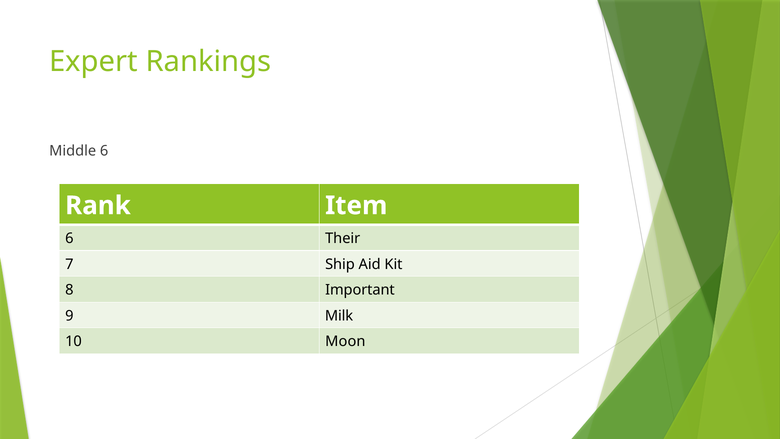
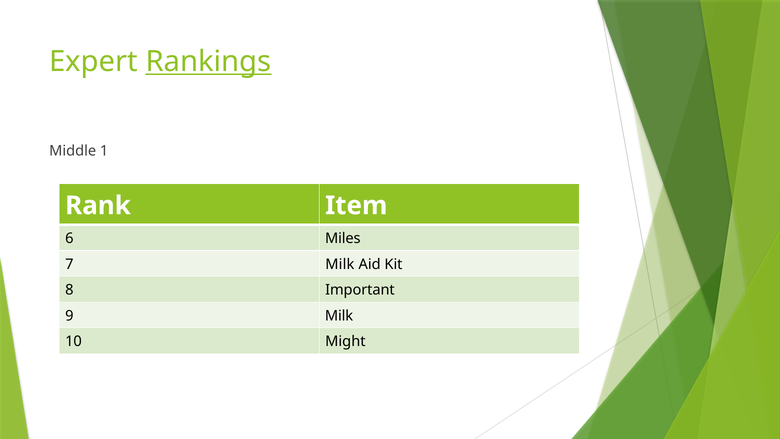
Rankings underline: none -> present (209, 62)
Middle 6: 6 -> 1 (104, 151)
Their: Their -> Miles (343, 238)
7 Ship: Ship -> Milk (340, 264)
Moon: Moon -> Might (345, 341)
